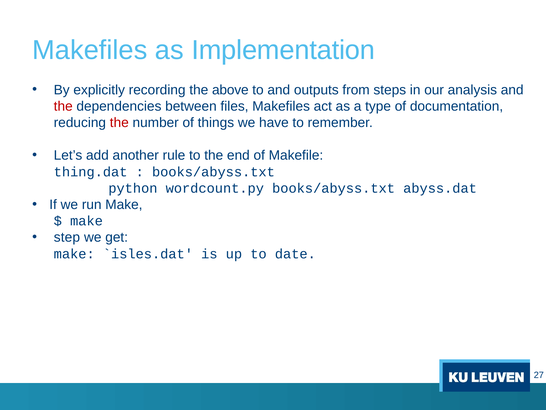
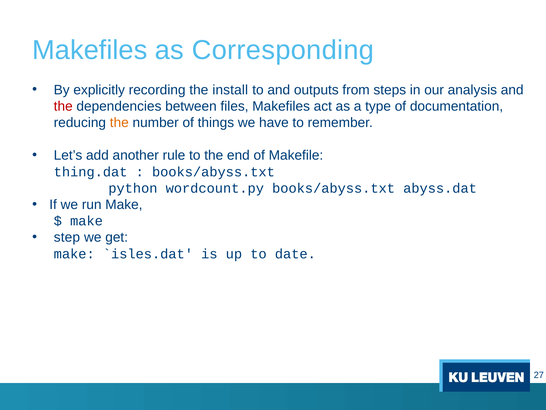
Implementation: Implementation -> Corresponding (283, 50)
above: above -> install (230, 90)
the colour: red -> orange (119, 123)
